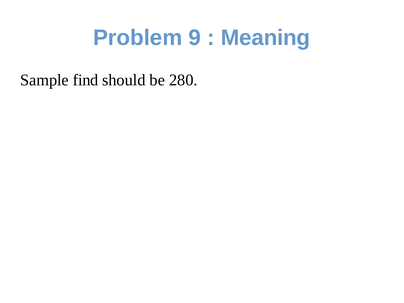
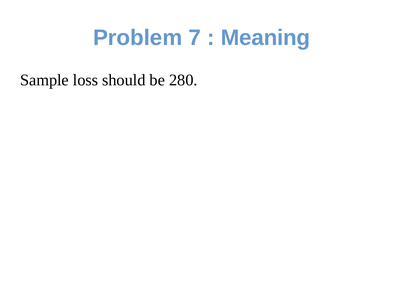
9: 9 -> 7 (195, 38)
find: find -> loss (86, 80)
